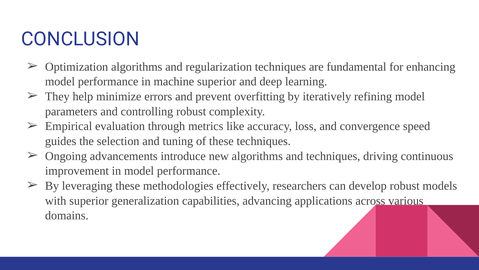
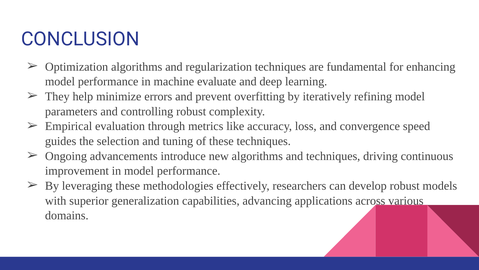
machine superior: superior -> evaluate (217, 81)
